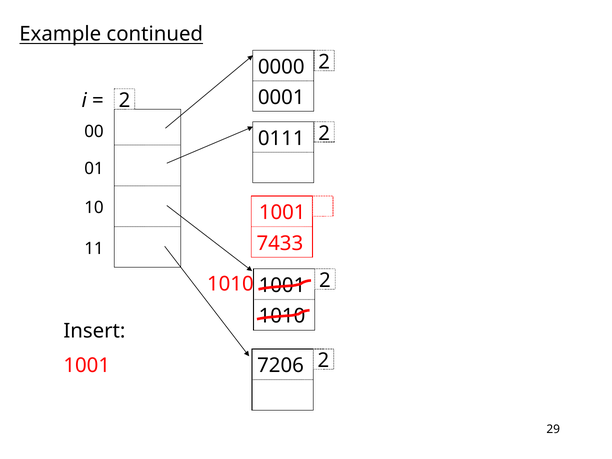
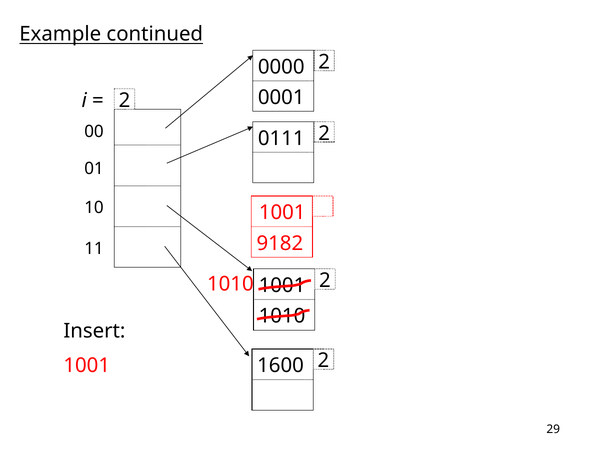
7433: 7433 -> 9182 (280, 243)
7206: 7206 -> 1600 (281, 366)
